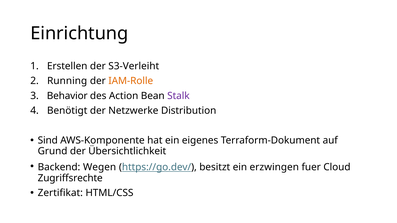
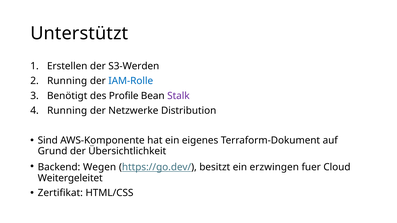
Einrichtung: Einrichtung -> Unterstützt (79, 33)
S3-Verleiht: S3-Verleiht -> S3-Werden (134, 66)
IAM-Rolle colour: orange -> blue (131, 81)
Behavior: Behavior -> Benötigt (67, 96)
Action: Action -> Profile (124, 96)
Benötigt: Benötigt -> Running (67, 111)
Zugriffsrechte: Zugriffsrechte -> Weitergeleitet (70, 178)
